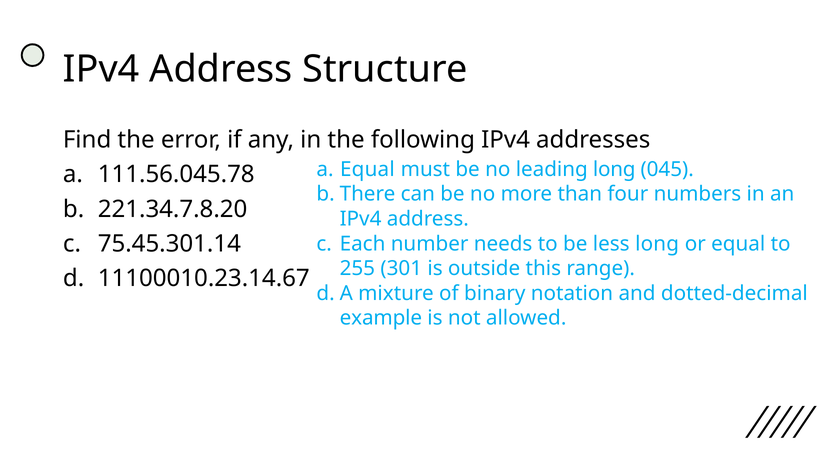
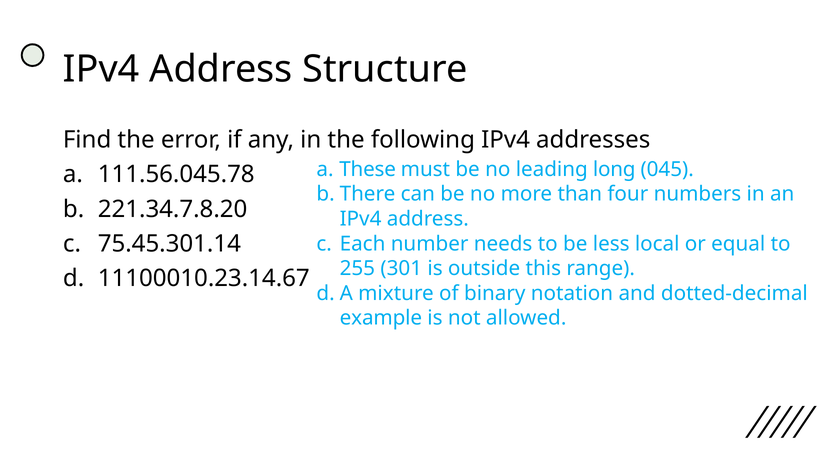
a Equal: Equal -> These (368, 169)
less long: long -> local (657, 244)
